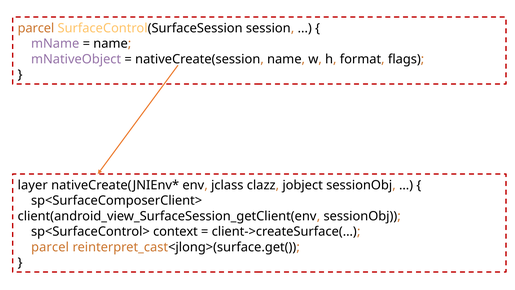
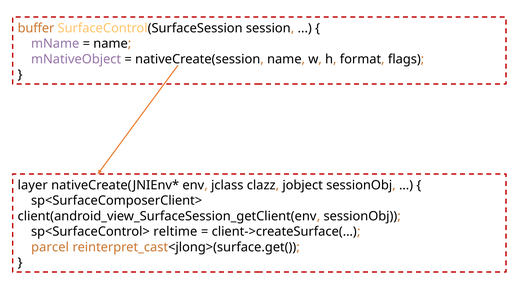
parcel: parcel -> buffer (36, 28)
context: context -> reltime (175, 231)
